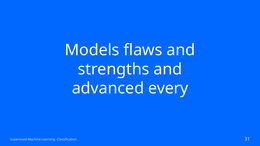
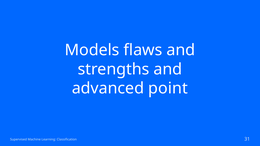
every: every -> point (168, 88)
